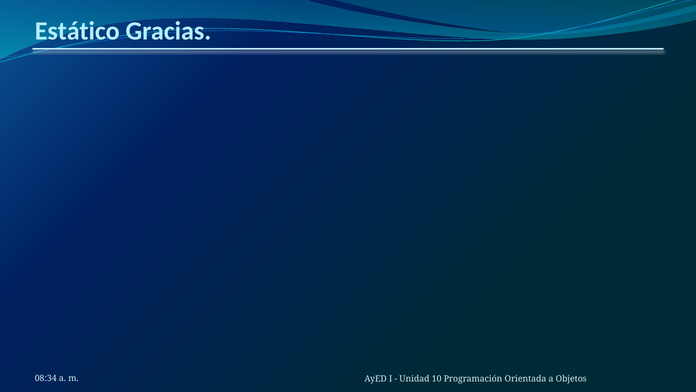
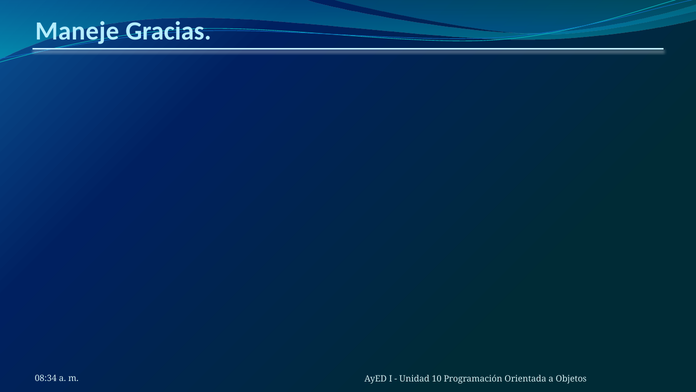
Estático: Estático -> Maneje (77, 31)
